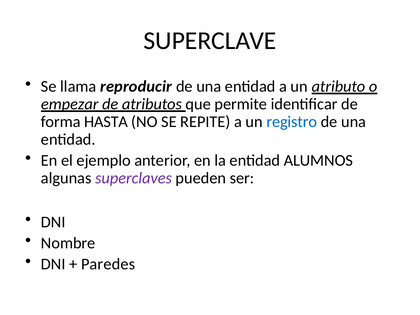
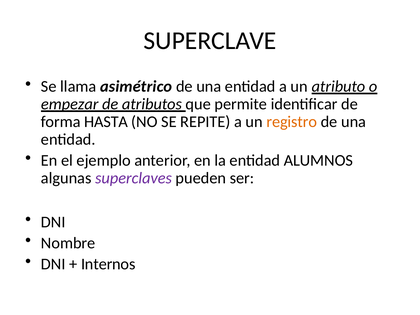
reproducir: reproducir -> asimétrico (136, 87)
registro colour: blue -> orange (292, 122)
Paredes: Paredes -> Internos (108, 264)
